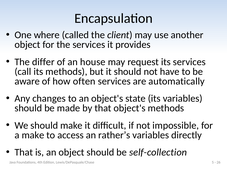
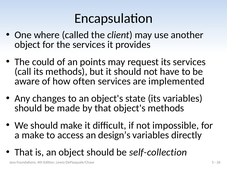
differ: differ -> could (43, 62)
house: house -> points (93, 62)
automatically: automatically -> implemented (177, 81)
rather’s: rather’s -> design’s (114, 135)
